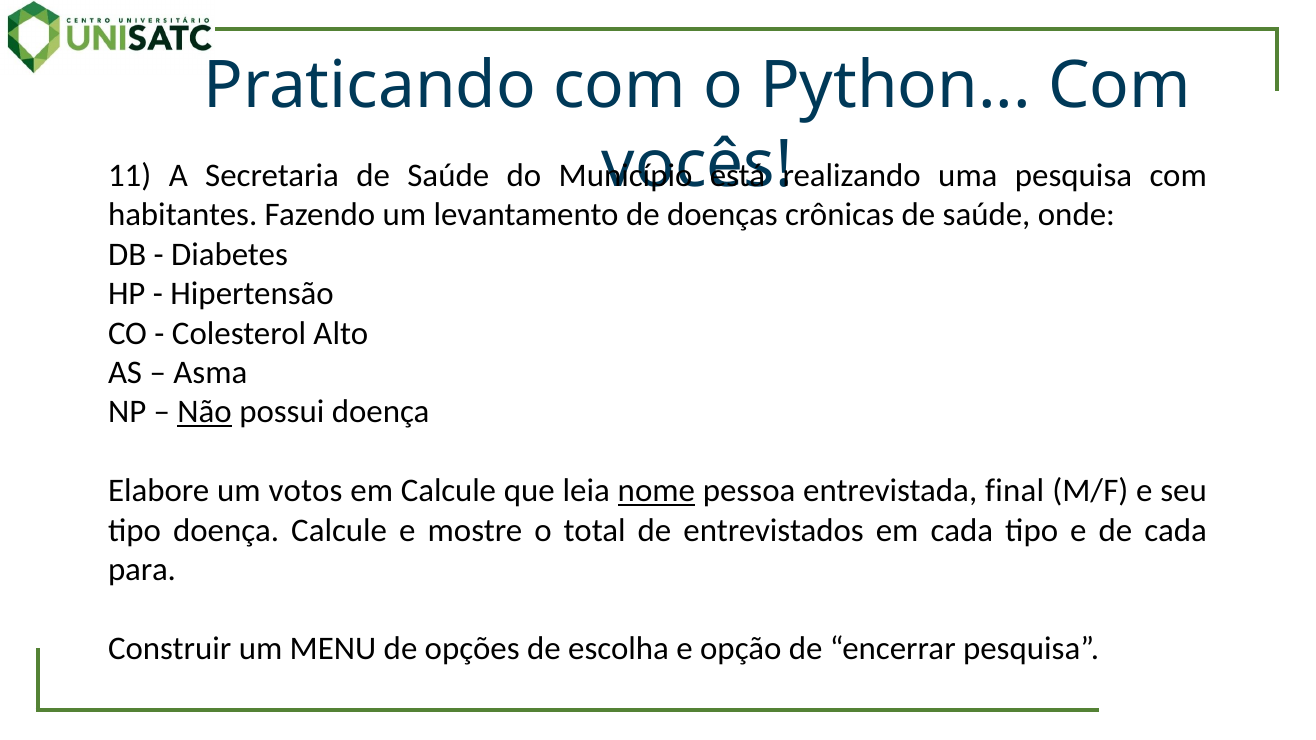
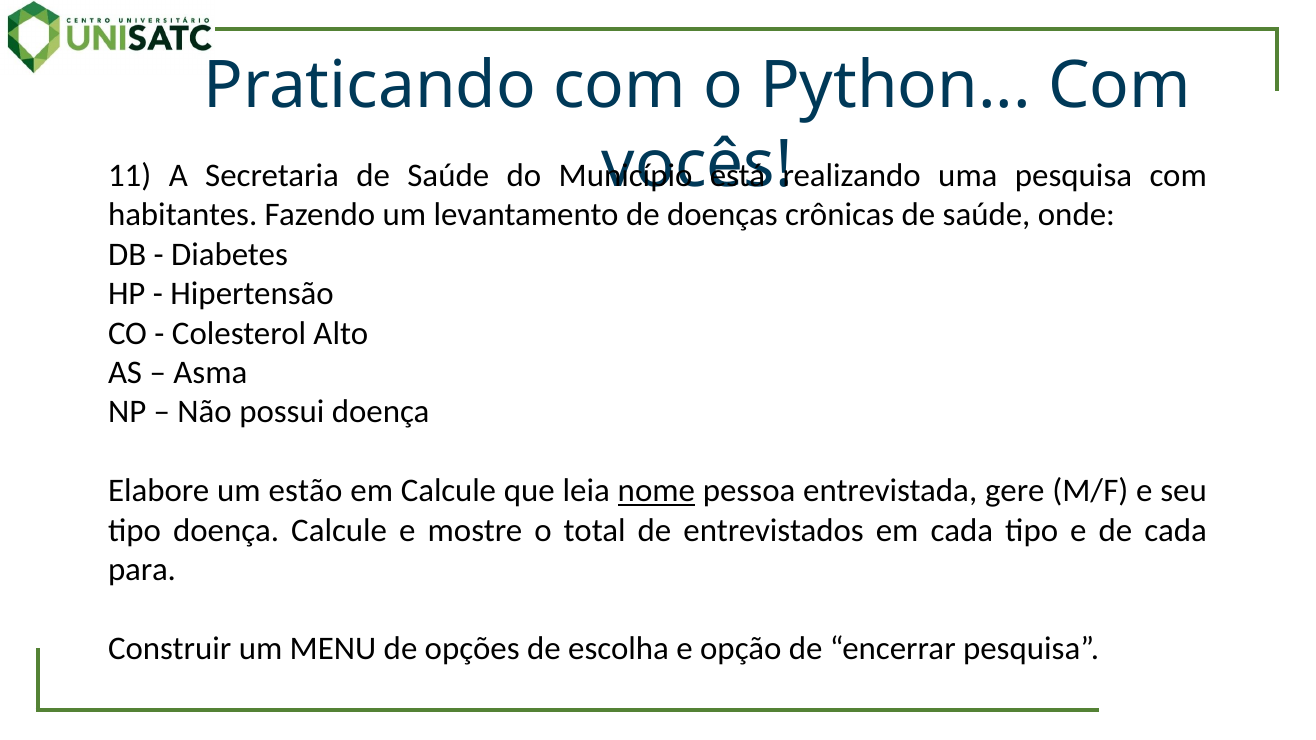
Não underline: present -> none (205, 412)
votos: votos -> estão (306, 491)
final: final -> gere (1015, 491)
